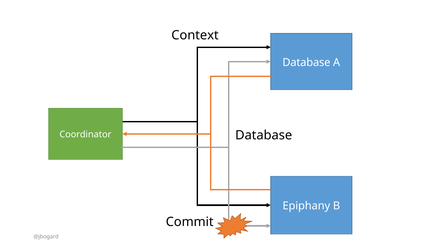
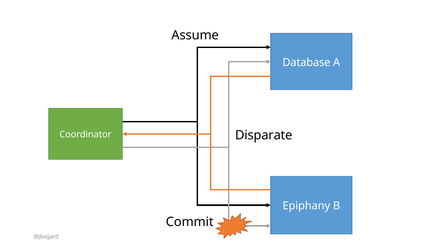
Context: Context -> Assume (195, 35)
Database: Database -> Disparate (264, 135)
